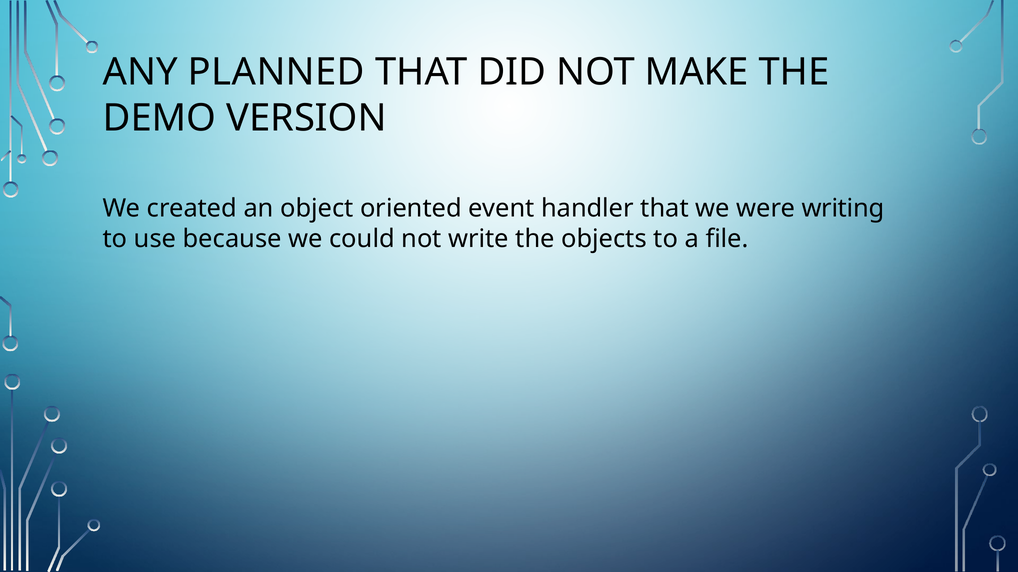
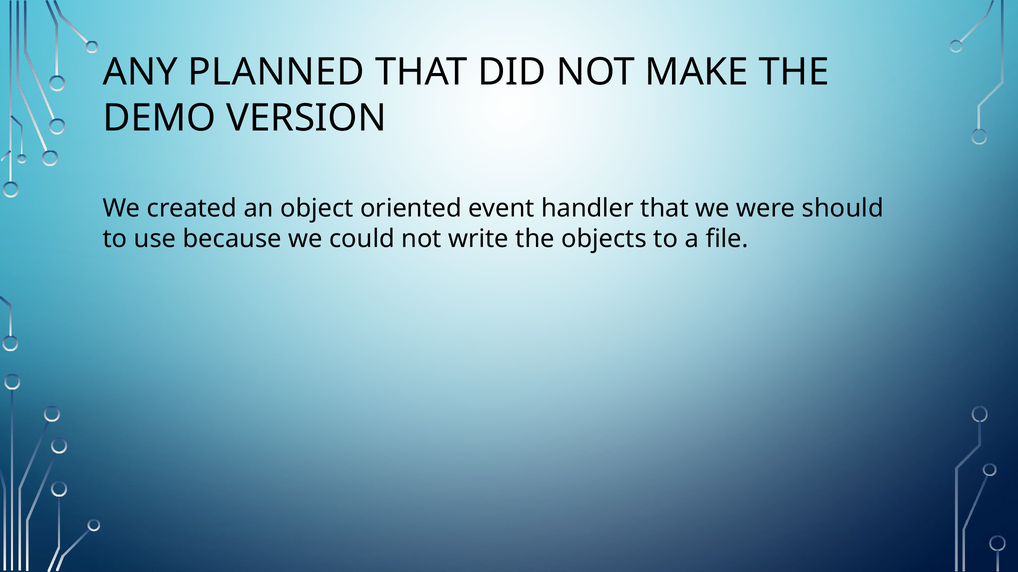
writing: writing -> should (843, 209)
